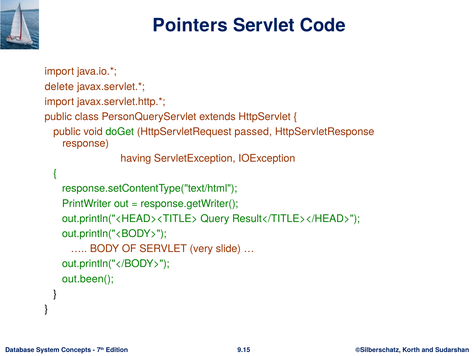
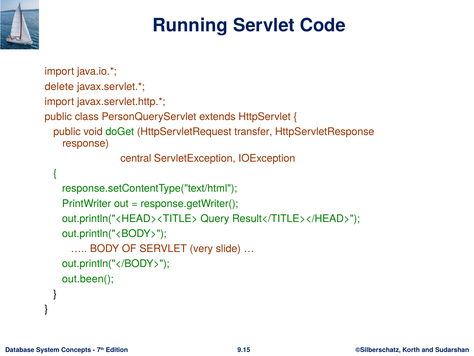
Pointers: Pointers -> Running (190, 26)
passed: passed -> transfer (253, 132)
having: having -> central (136, 158)
